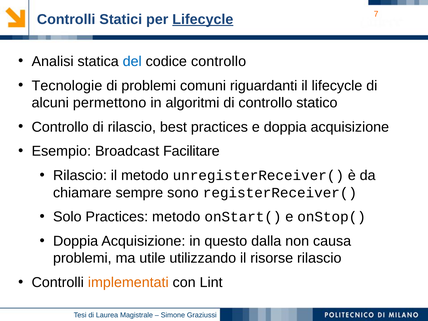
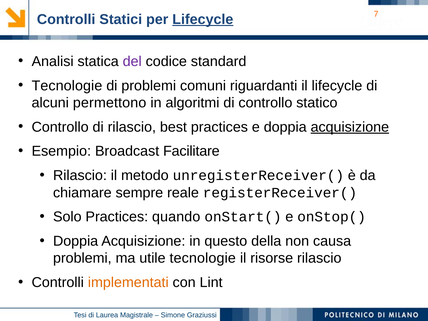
del colour: blue -> purple (132, 61)
codice controllo: controllo -> standard (219, 61)
acquisizione underline: none -> present (350, 127)
sono: sono -> reale (183, 193)
Practices metodo: metodo -> quando (176, 217)
dalla: dalla -> della (266, 241)
utile utilizzando: utilizzando -> tecnologie (203, 258)
